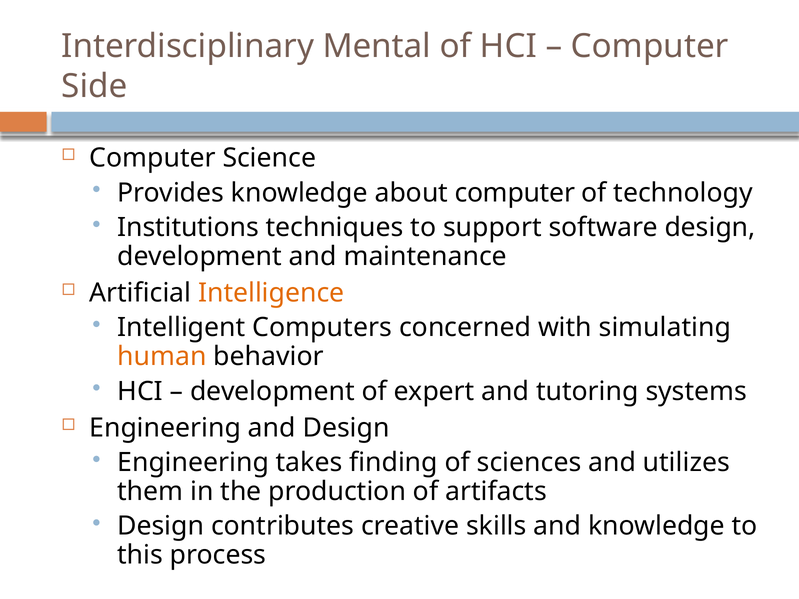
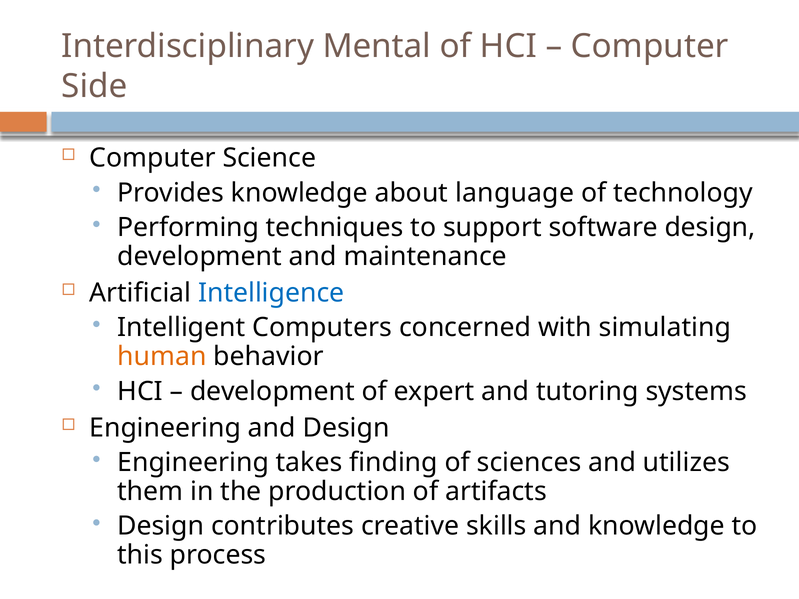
about computer: computer -> language (515, 193)
Institutions: Institutions -> Performing (188, 228)
Intelligence colour: orange -> blue (271, 293)
